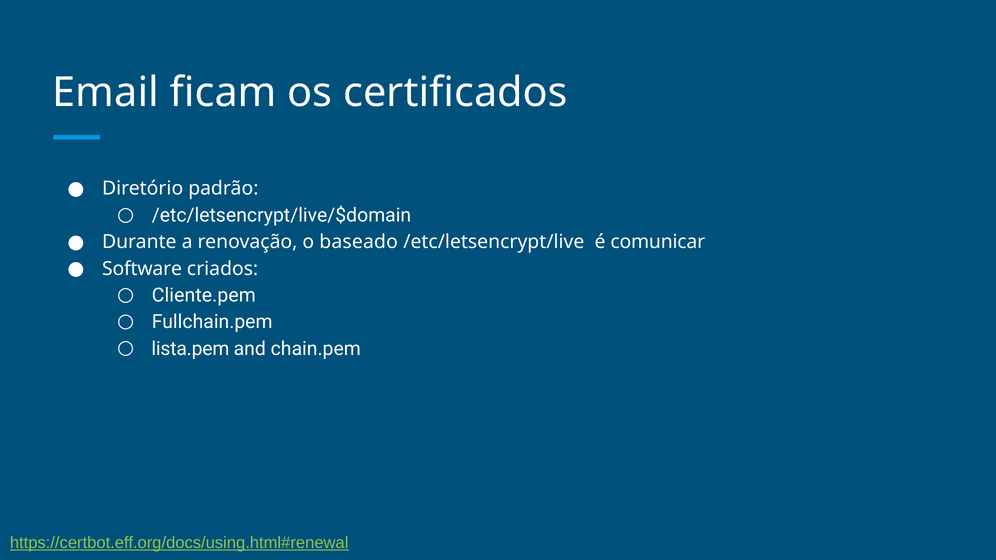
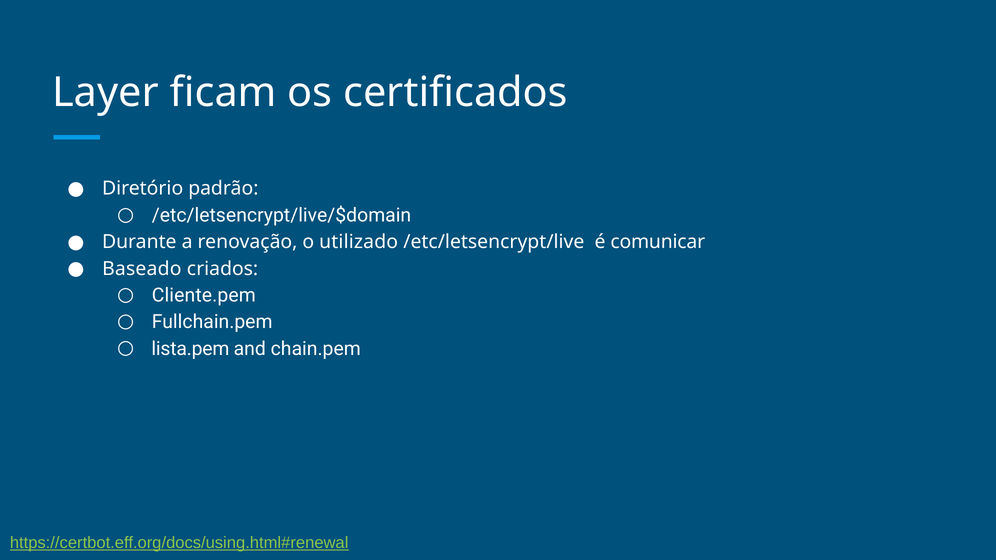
Email: Email -> Layer (106, 93)
baseado: baseado -> utilizado (359, 242)
Software: Software -> Baseado (142, 269)
